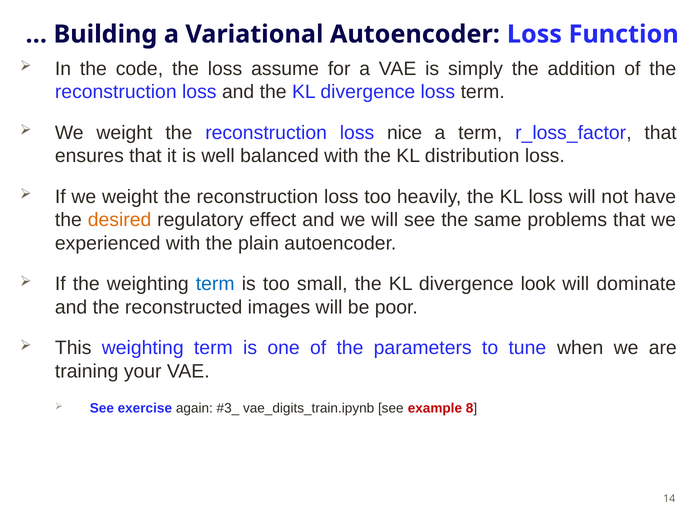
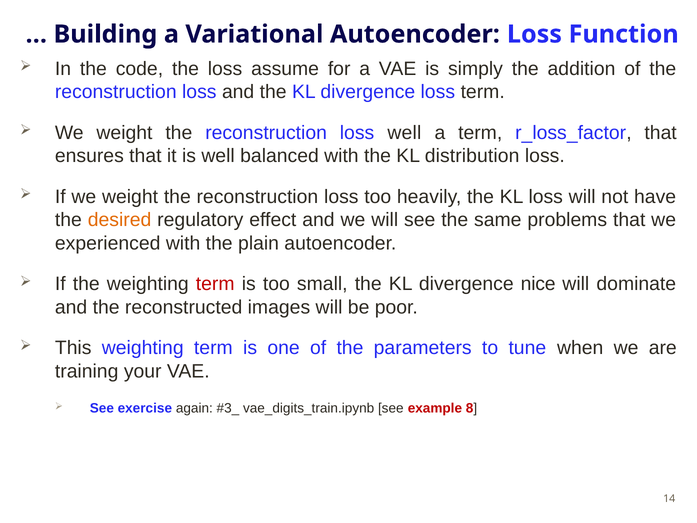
loss nice: nice -> well (404, 133)
term colour: blue -> red (215, 284)
look: look -> nice (538, 284)
